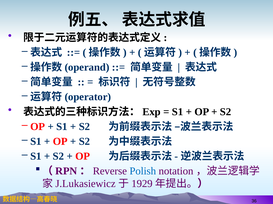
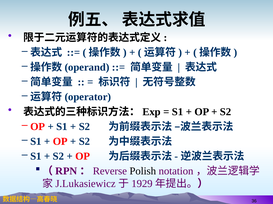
Polish colour: blue -> black (143, 172)
